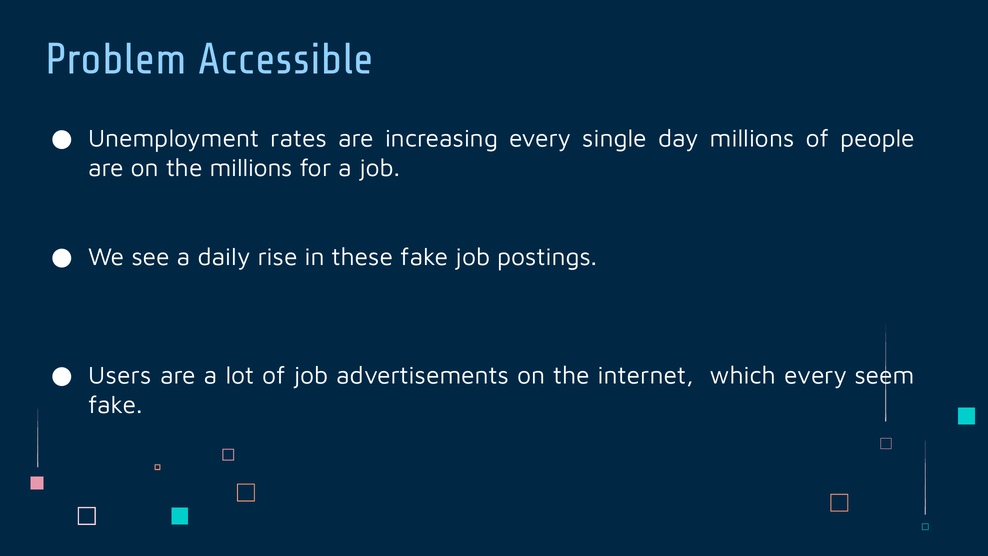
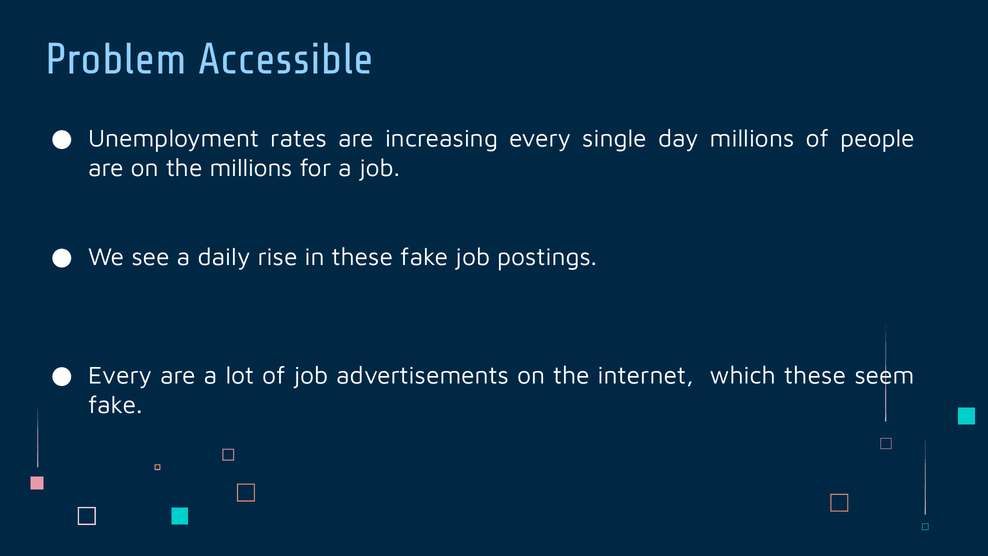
Users: Users -> Every (120, 375)
which every: every -> these (815, 375)
